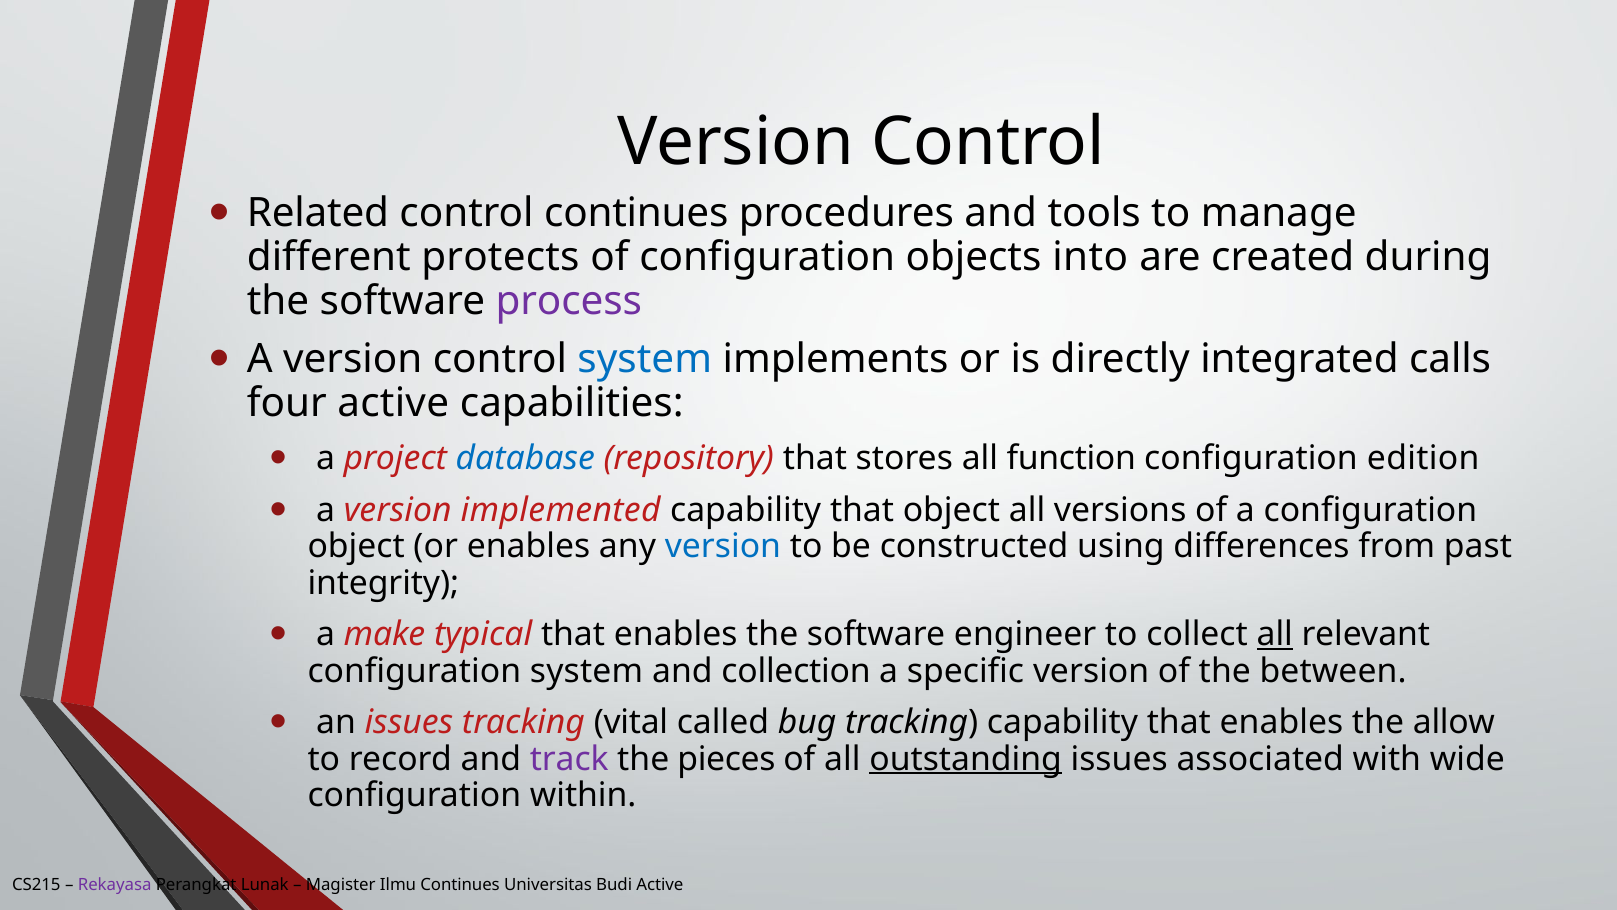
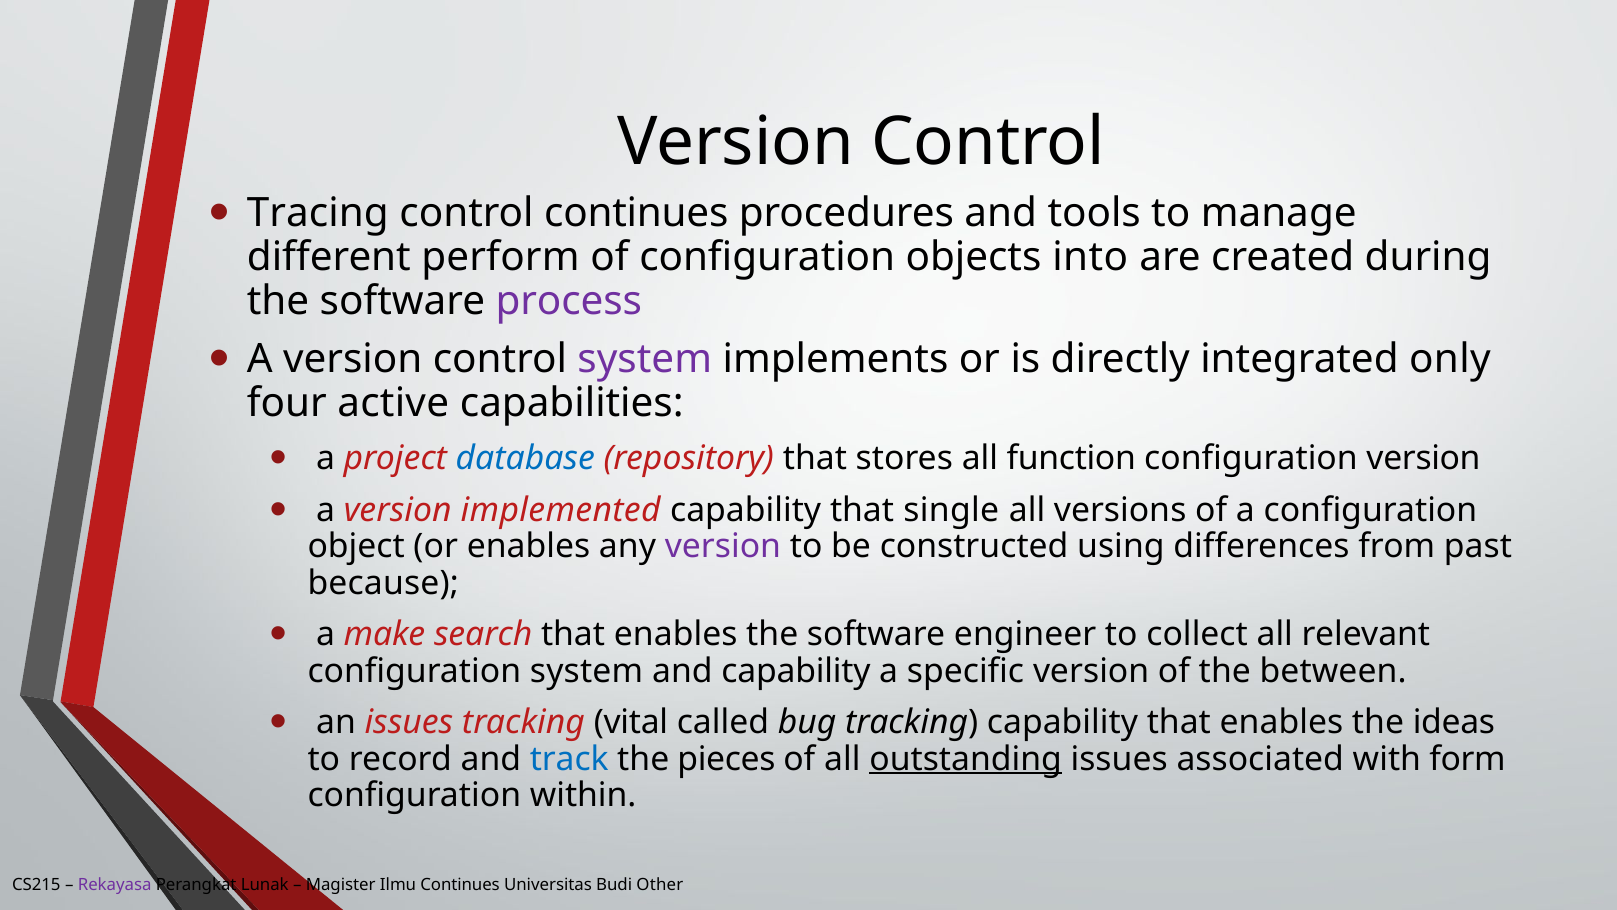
Related: Related -> Tracing (318, 213)
protects: protects -> perform (500, 257)
system colour: blue -> purple (645, 359)
calls: calls -> only (1450, 359)
configuration edition: edition -> version (1424, 458)
that object: object -> single (951, 510)
version colour: blue -> purple (723, 546)
integrity: integrity -> because (383, 583)
typical: typical -> search (483, 634)
all underline: present -> none (1275, 634)
and collection: collection -> capability (796, 671)
allow: allow -> ideas (1454, 722)
track colour: purple -> blue (569, 759)
wide: wide -> form (1468, 759)
Budi Active: Active -> Other (660, 885)
